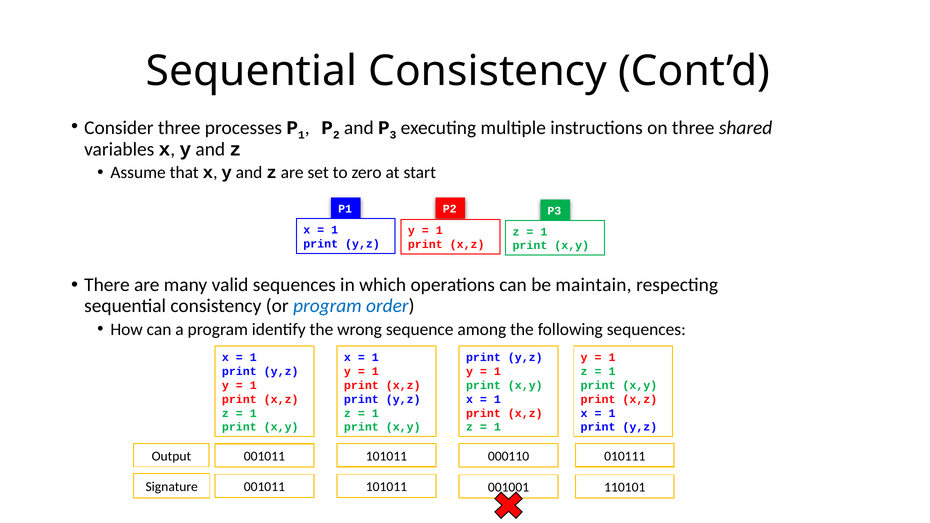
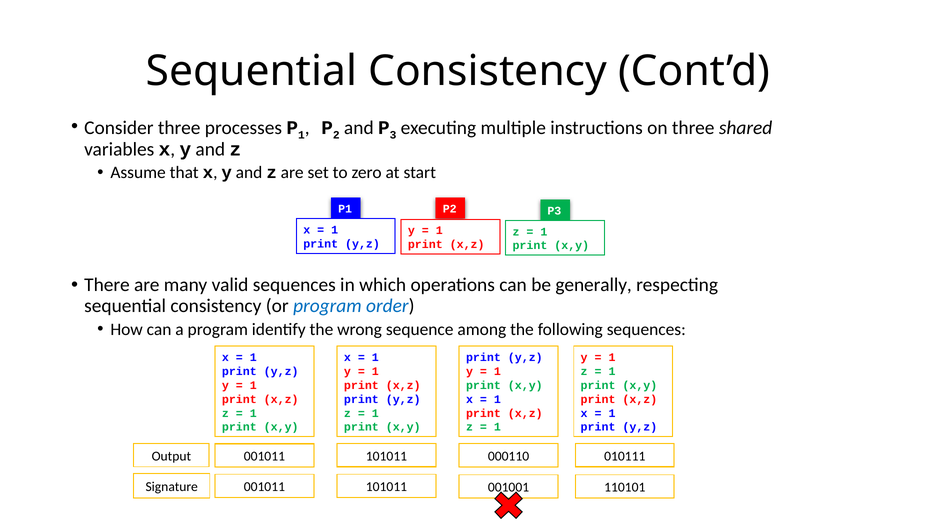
maintain: maintain -> generally (594, 285)
